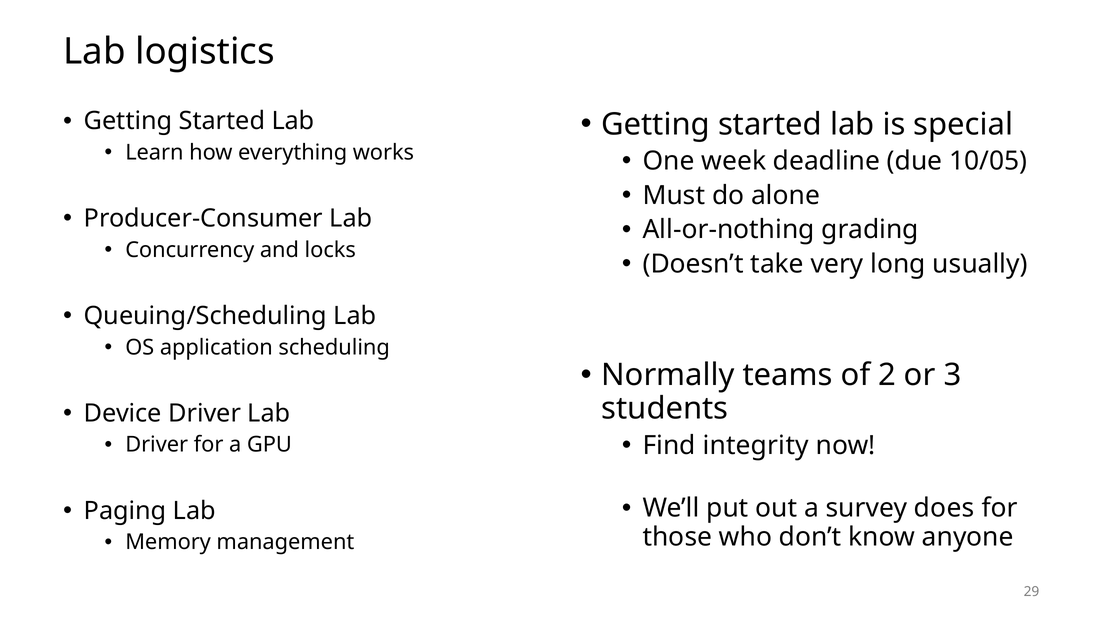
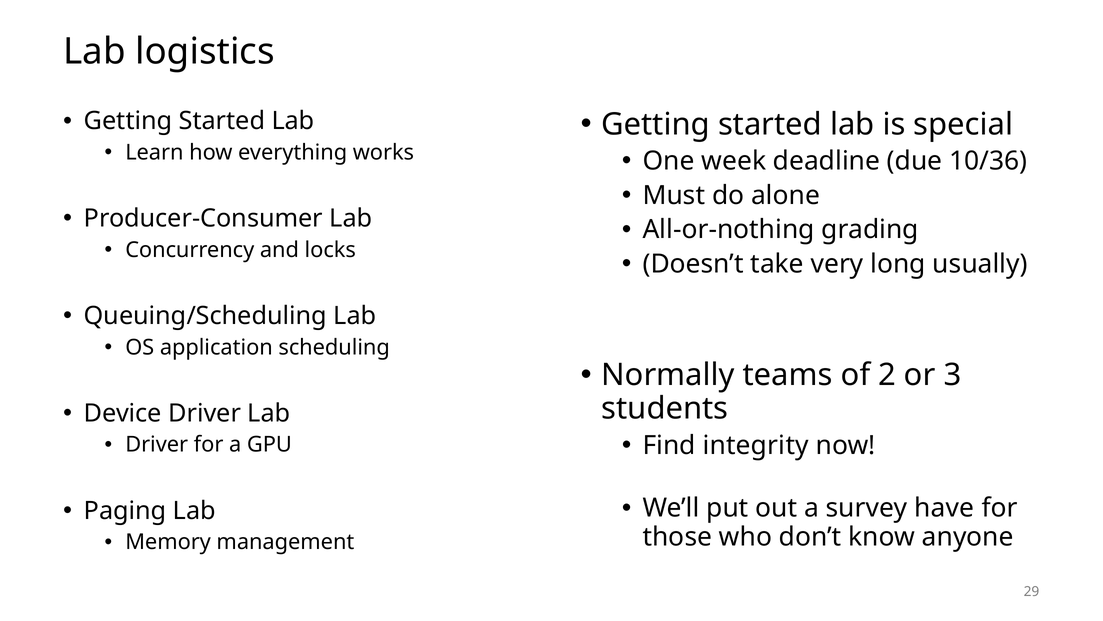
10/05: 10/05 -> 10/36 (988, 161)
does: does -> have (944, 508)
